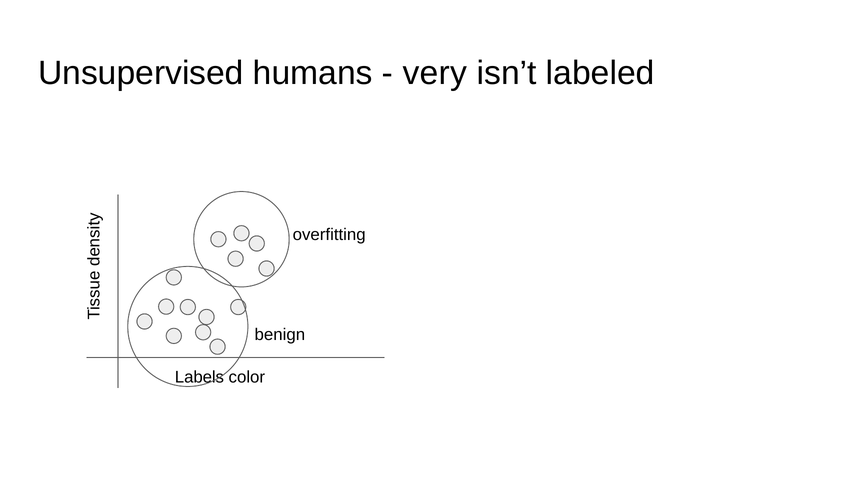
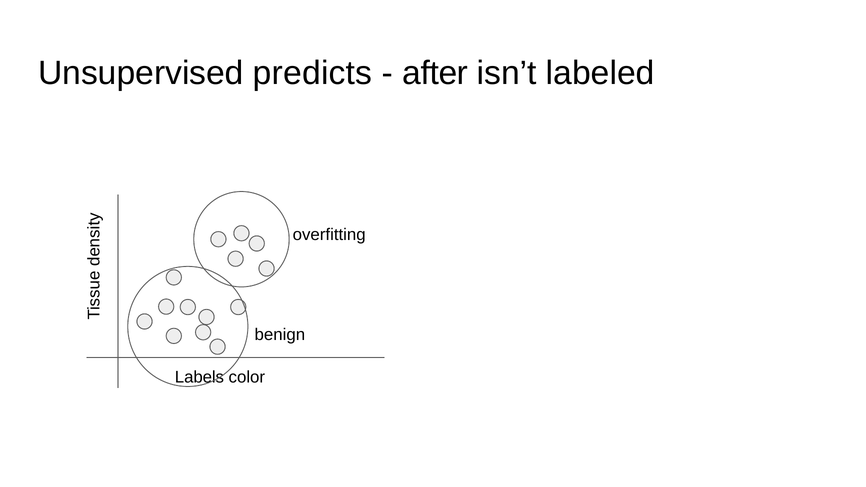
humans: humans -> predicts (313, 73)
very: very -> after (435, 73)
